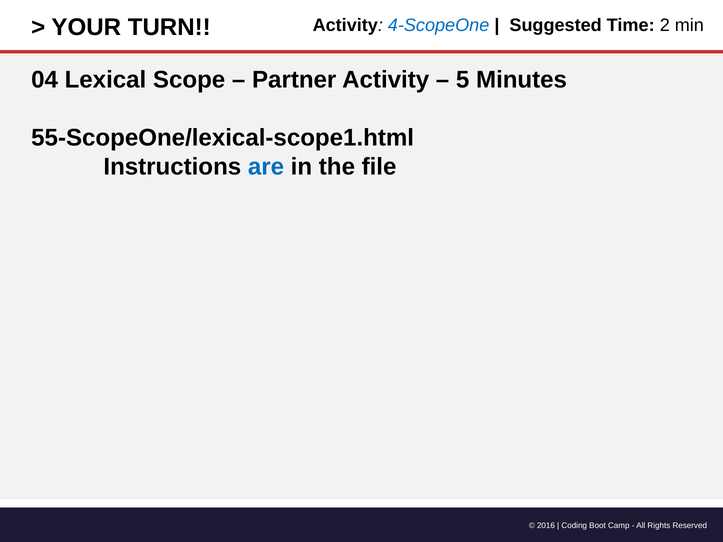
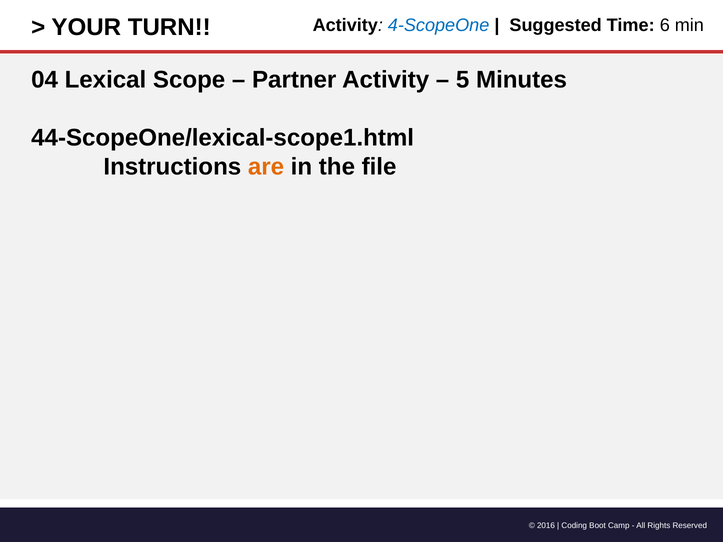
2: 2 -> 6 (665, 26)
55-ScopeOne/lexical-scope1.html: 55-ScopeOne/lexical-scope1.html -> 44-ScopeOne/lexical-scope1.html (223, 138)
are colour: blue -> orange (266, 167)
